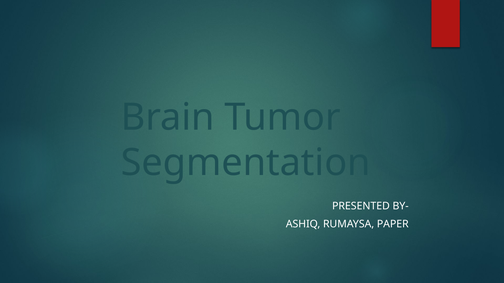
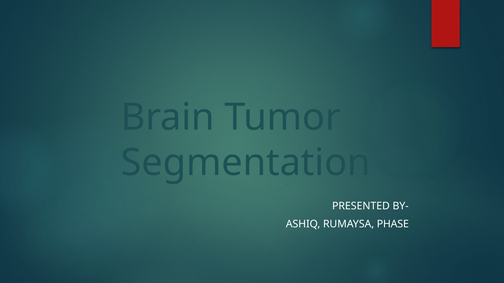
PAPER: PAPER -> PHASE (393, 224)
